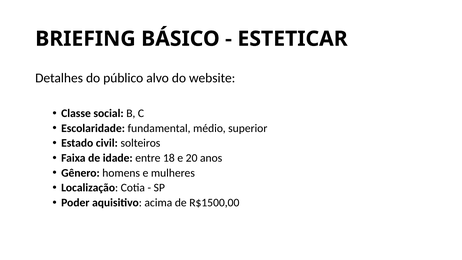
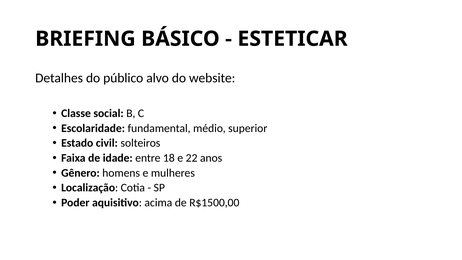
20: 20 -> 22 (192, 158)
